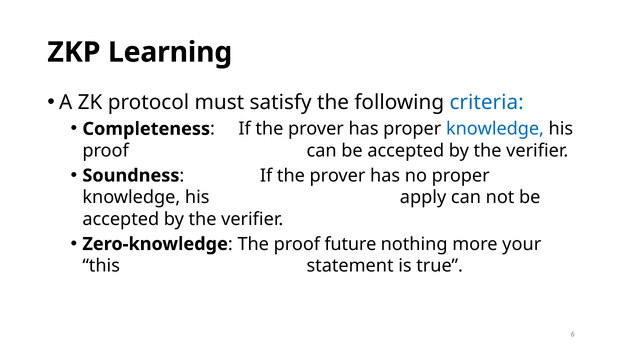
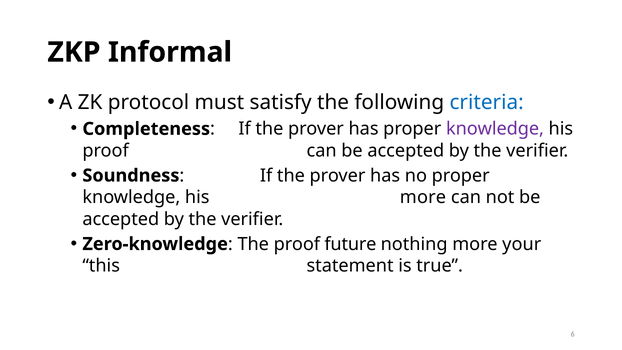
Learning: Learning -> Informal (170, 52)
knowledge colour: blue -> purple (495, 129)
his apply: apply -> more (423, 197)
